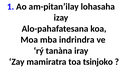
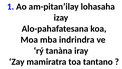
tsinjoko: tsinjoko -> tantano (98, 61)
